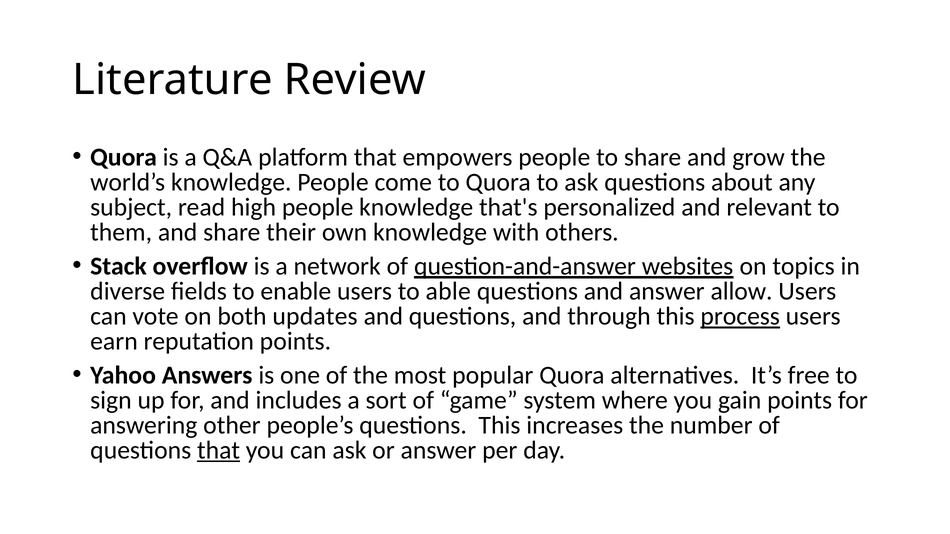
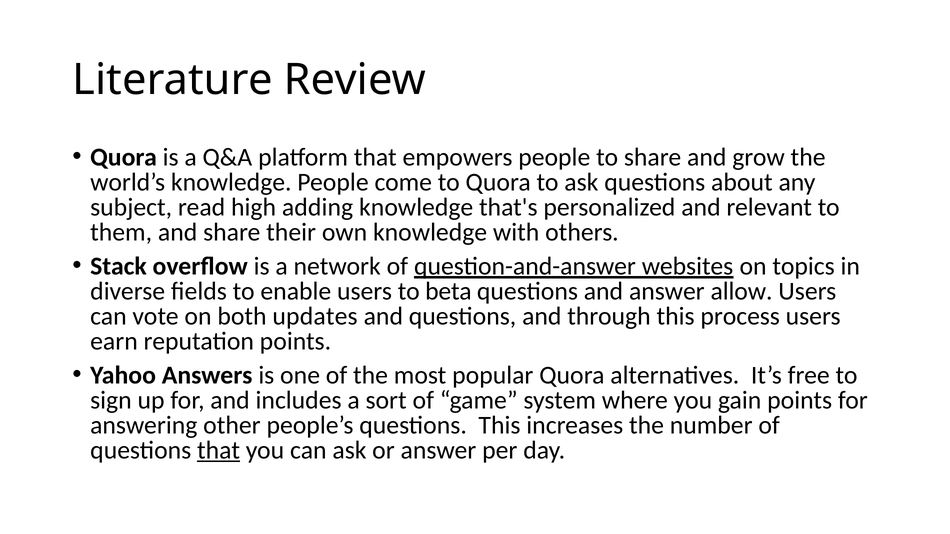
high people: people -> adding (318, 207)
able: able -> beta (448, 292)
process underline: present -> none (740, 317)
